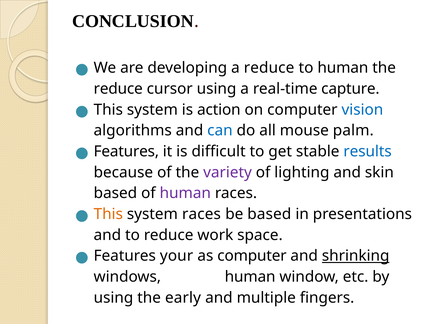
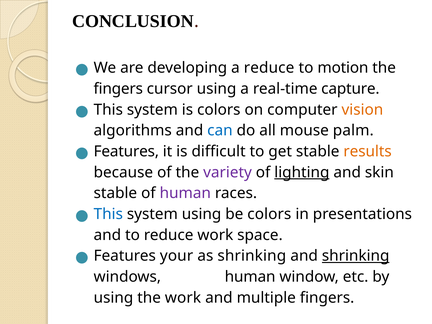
to human: human -> motion (343, 68)
reduce: reduce -> fingers (118, 89)
is action: action -> colors (219, 110)
vision colour: blue -> orange (362, 110)
results colour: blue -> orange (368, 151)
lighting underline: none -> present (302, 172)
based: based -> stable (115, 193)
This colour: orange -> blue (108, 214)
system races: races -> using (202, 214)
be based: based -> colors (269, 214)
as computer: computer -> shrinking (252, 256)
the early: early -> work (183, 298)
